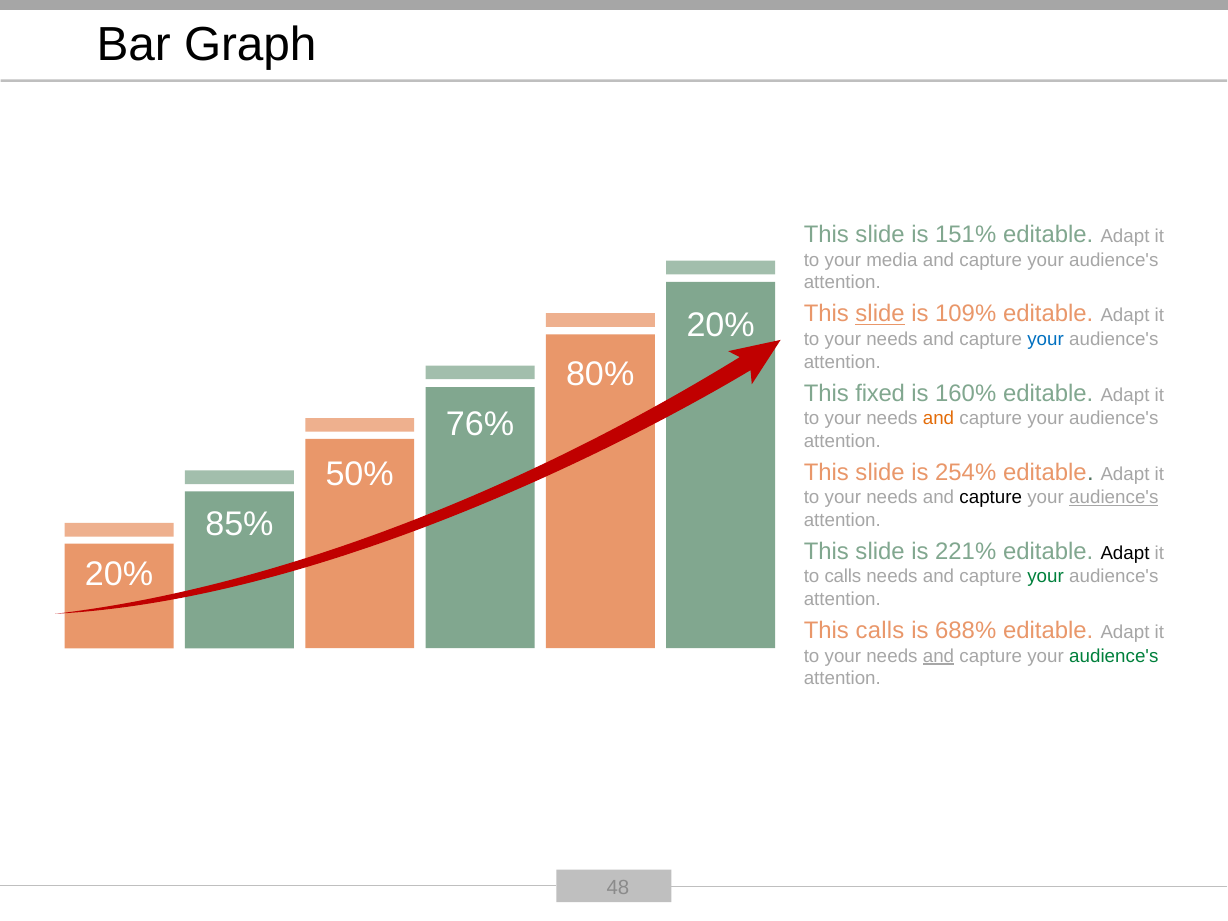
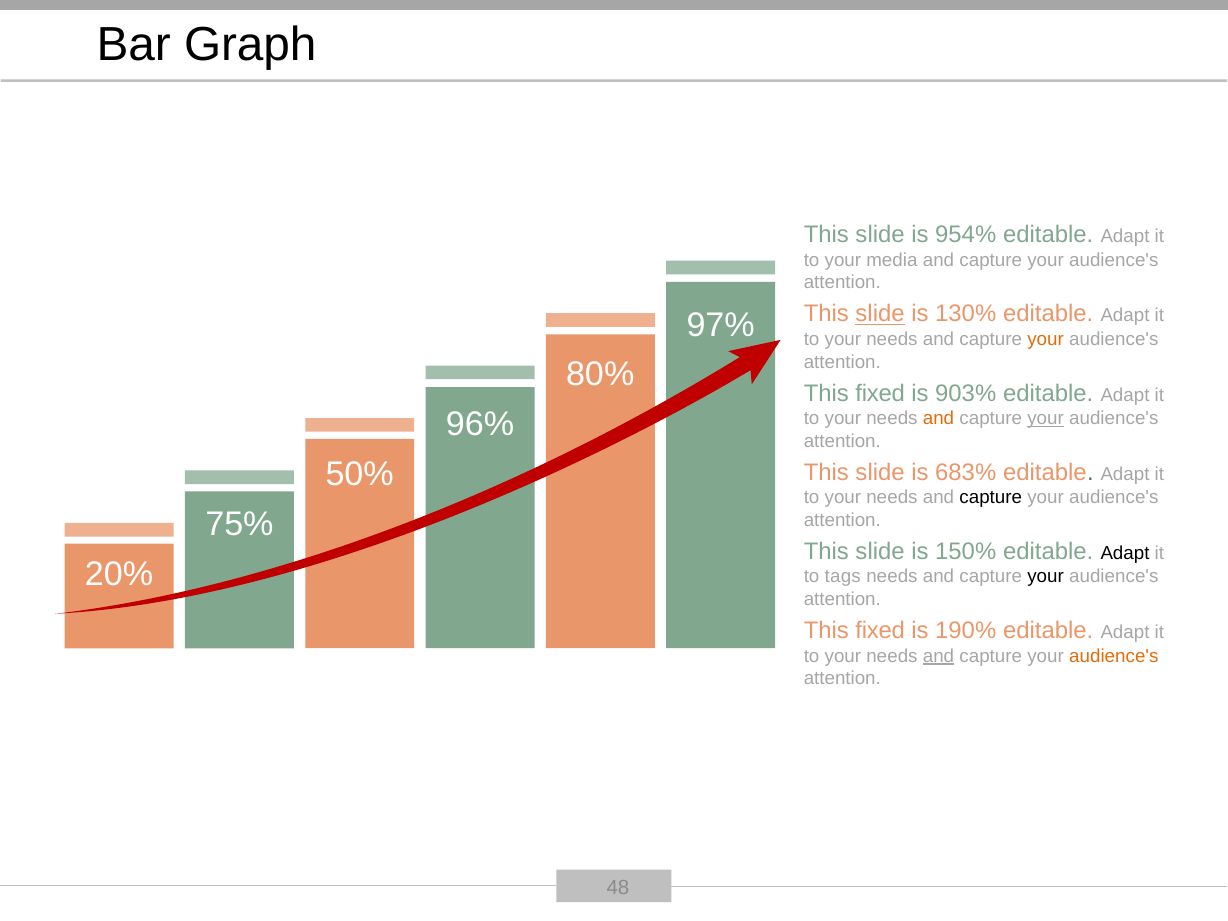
151%: 151% -> 954% (966, 235)
109%: 109% -> 130% (966, 314)
20%: 20% -> 97% (721, 325)
your colour: blue -> orange (1046, 339)
160%: 160% -> 903% (966, 393)
76%: 76% -> 96% (480, 425)
your underline: none -> present (1046, 418)
254%: 254% -> 683% (966, 472)
audience's underline: present -> none (1114, 498)
85%: 85% -> 75% (239, 524)
221%: 221% -> 150% (966, 552)
to calls: calls -> tags (843, 577)
your colour: green -> black (1046, 577)
calls: calls -> fixed (880, 631)
688%: 688% -> 190% (966, 631)
audience's colour: green -> orange (1114, 656)
